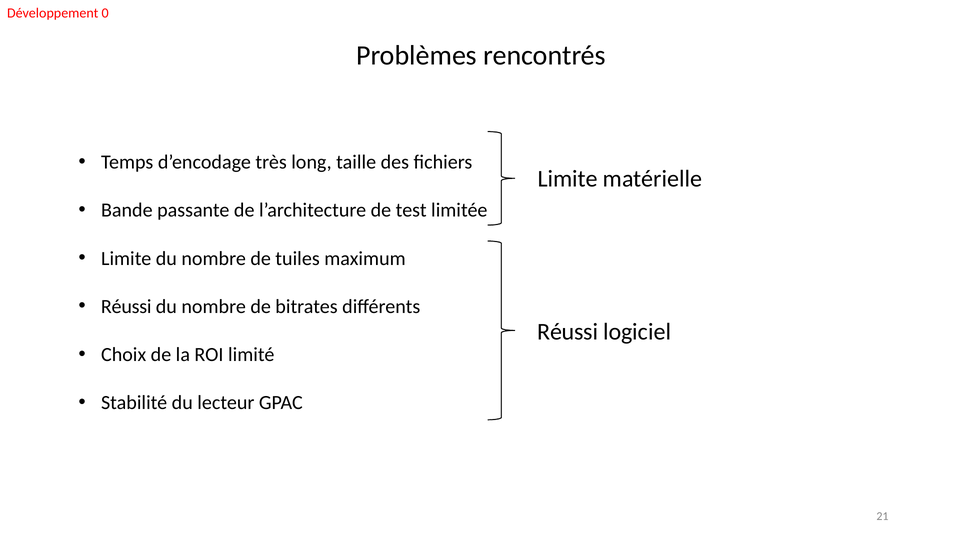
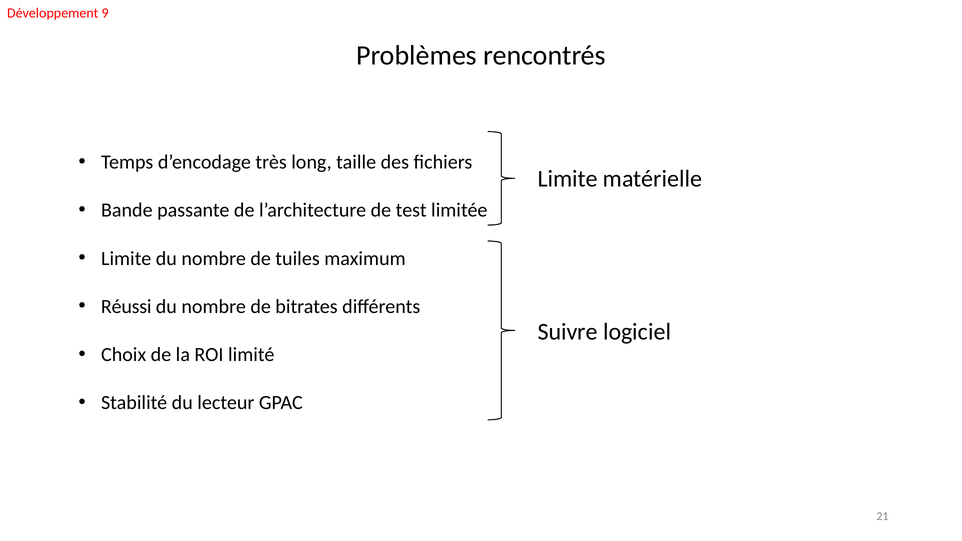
0: 0 -> 9 (105, 13)
Réussi: Réussi -> Suivre (568, 332)
